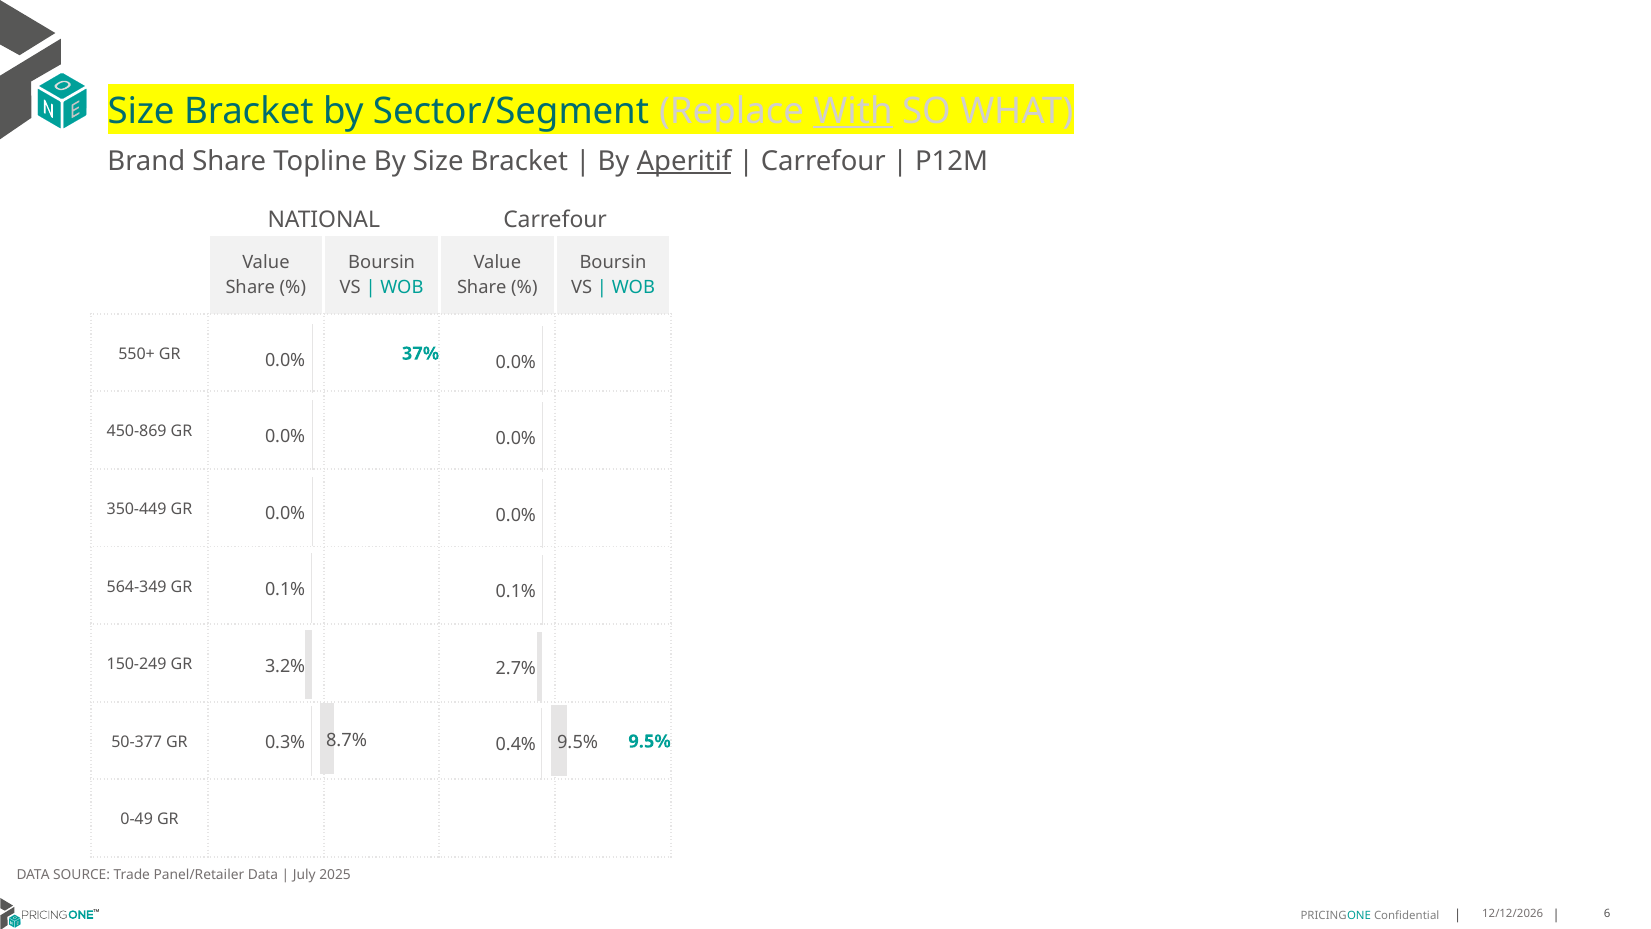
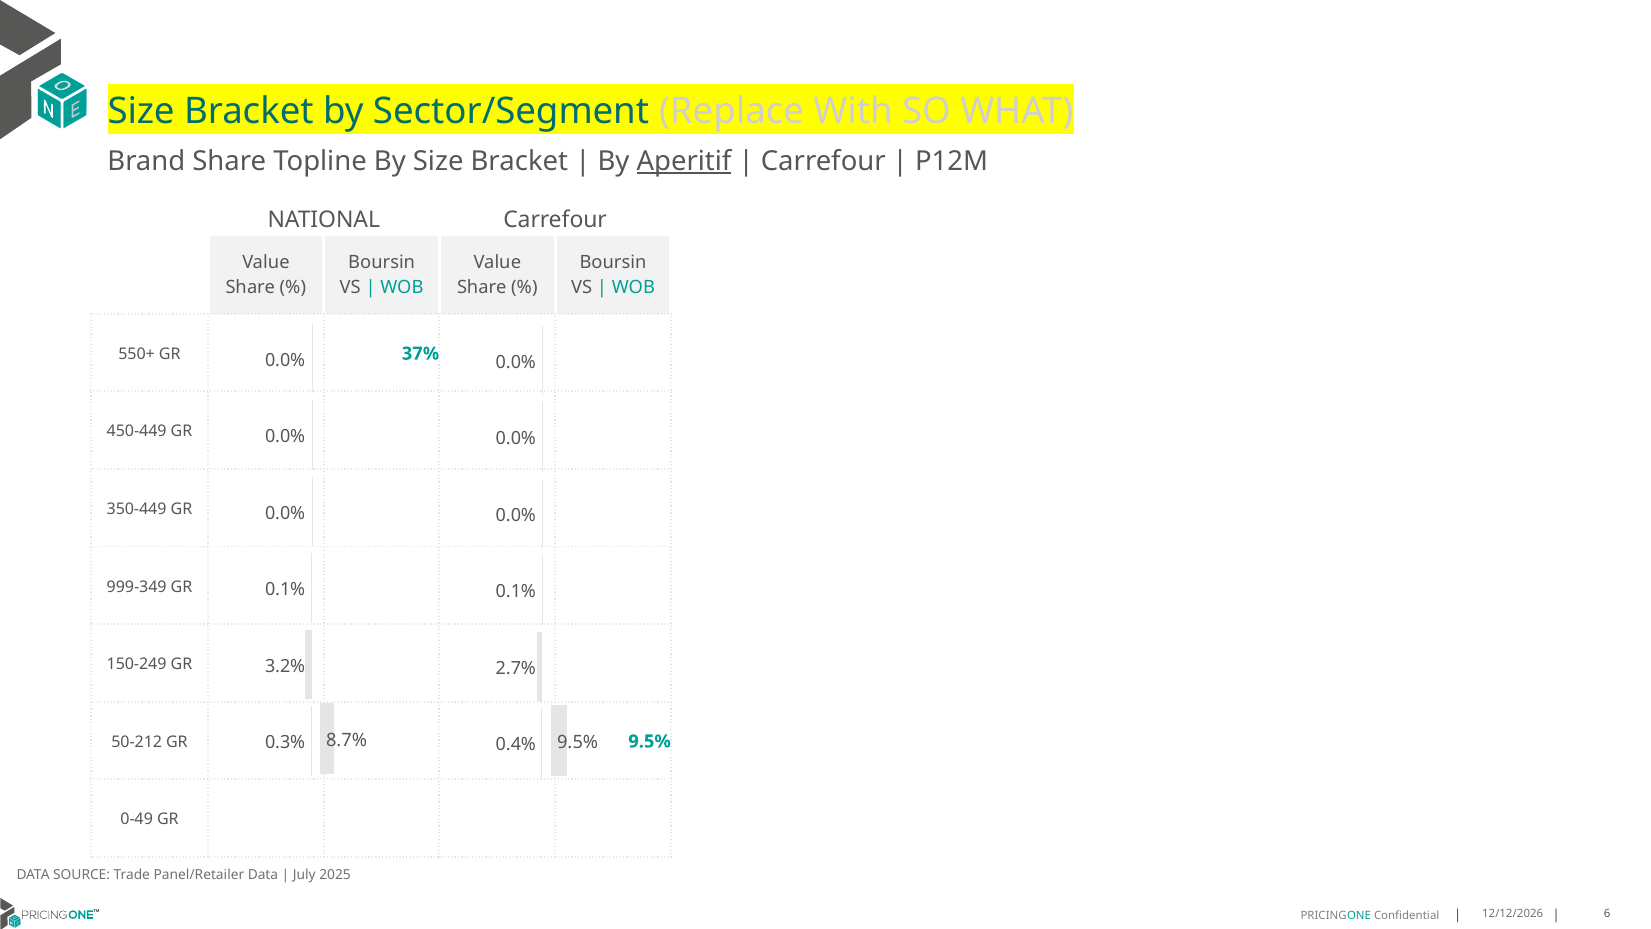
With underline: present -> none (853, 111)
450-869: 450-869 -> 450-449 (137, 432)
564-349: 564-349 -> 999-349 (137, 587)
50-377: 50-377 -> 50-212 (137, 742)
